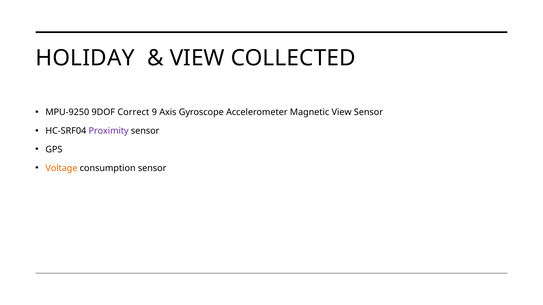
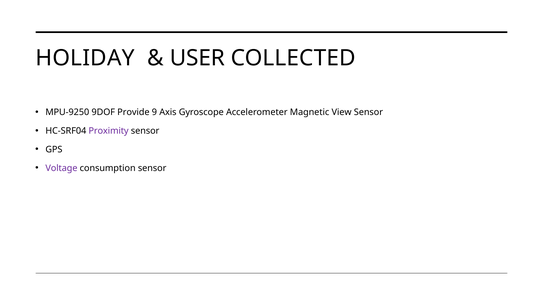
VIEW: VIEW -> USER (197, 58)
Correct: Correct -> Provide (133, 112)
Voltage colour: orange -> purple (61, 168)
